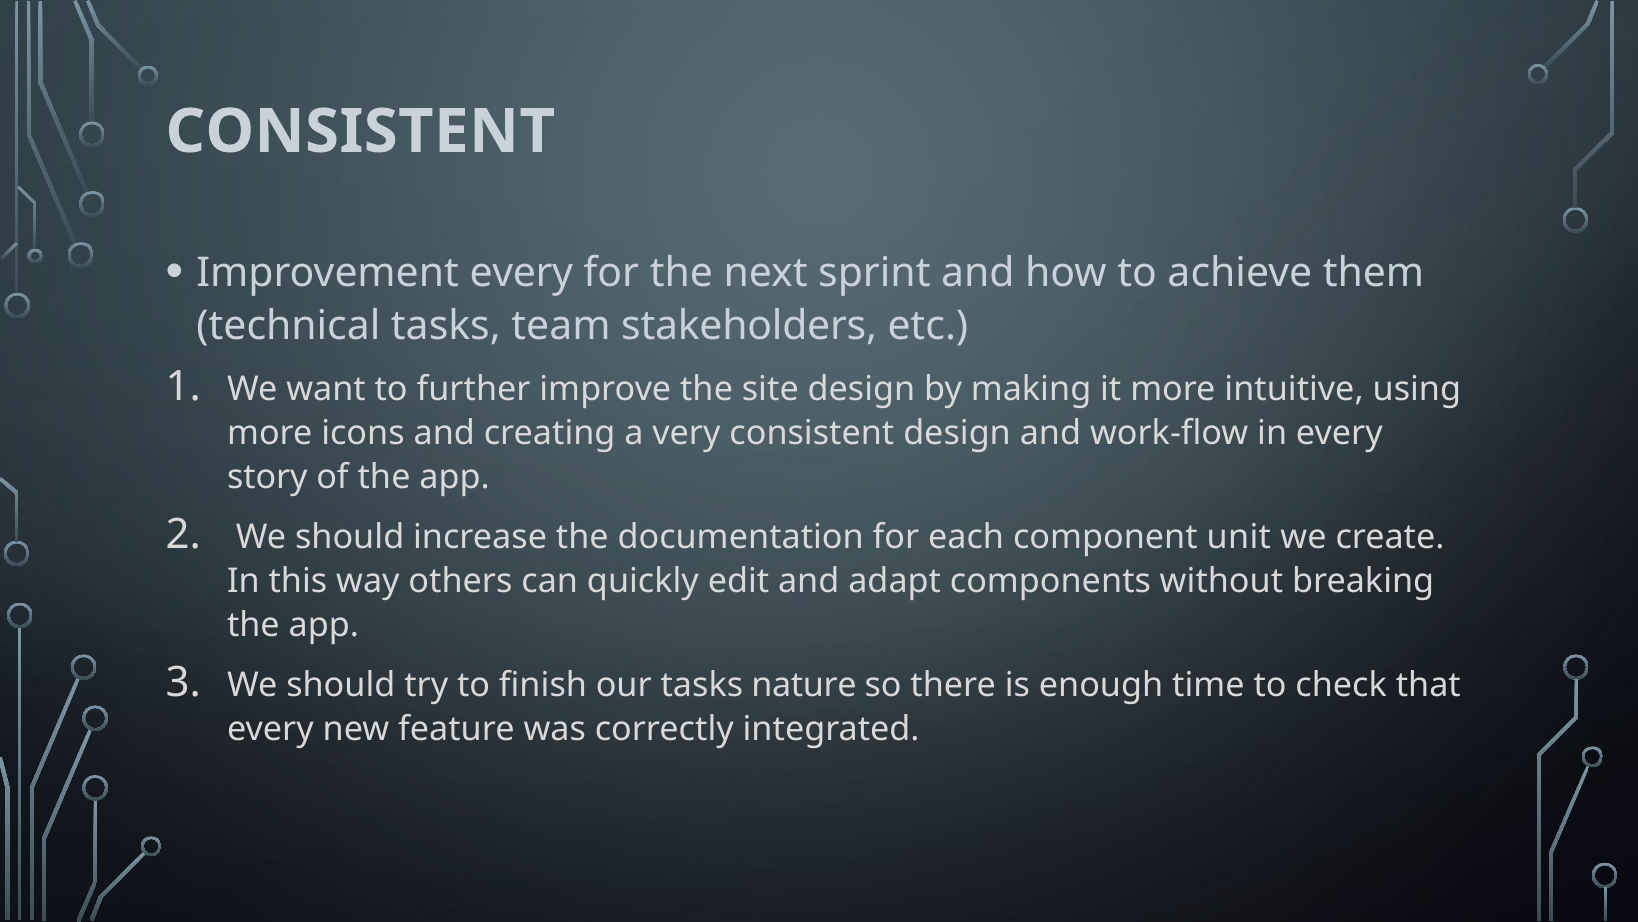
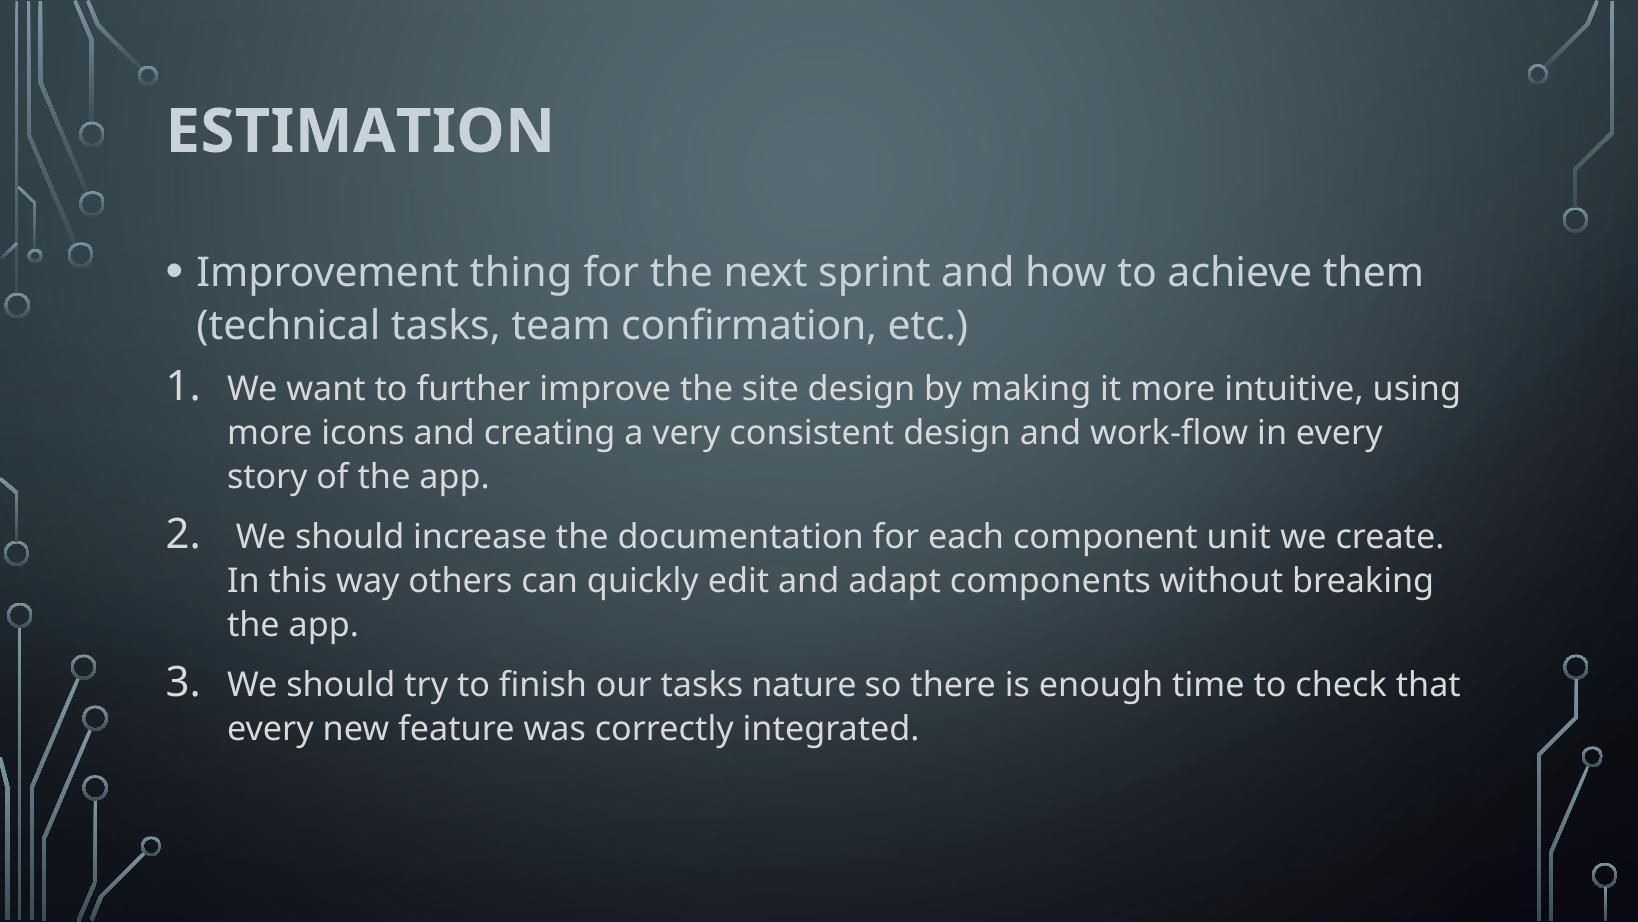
CONSISTENT: CONSISTENT -> ESTIMATION (360, 132)
Improvement every: every -> thing (521, 272)
stakeholders: stakeholders -> confirmation (749, 325)
